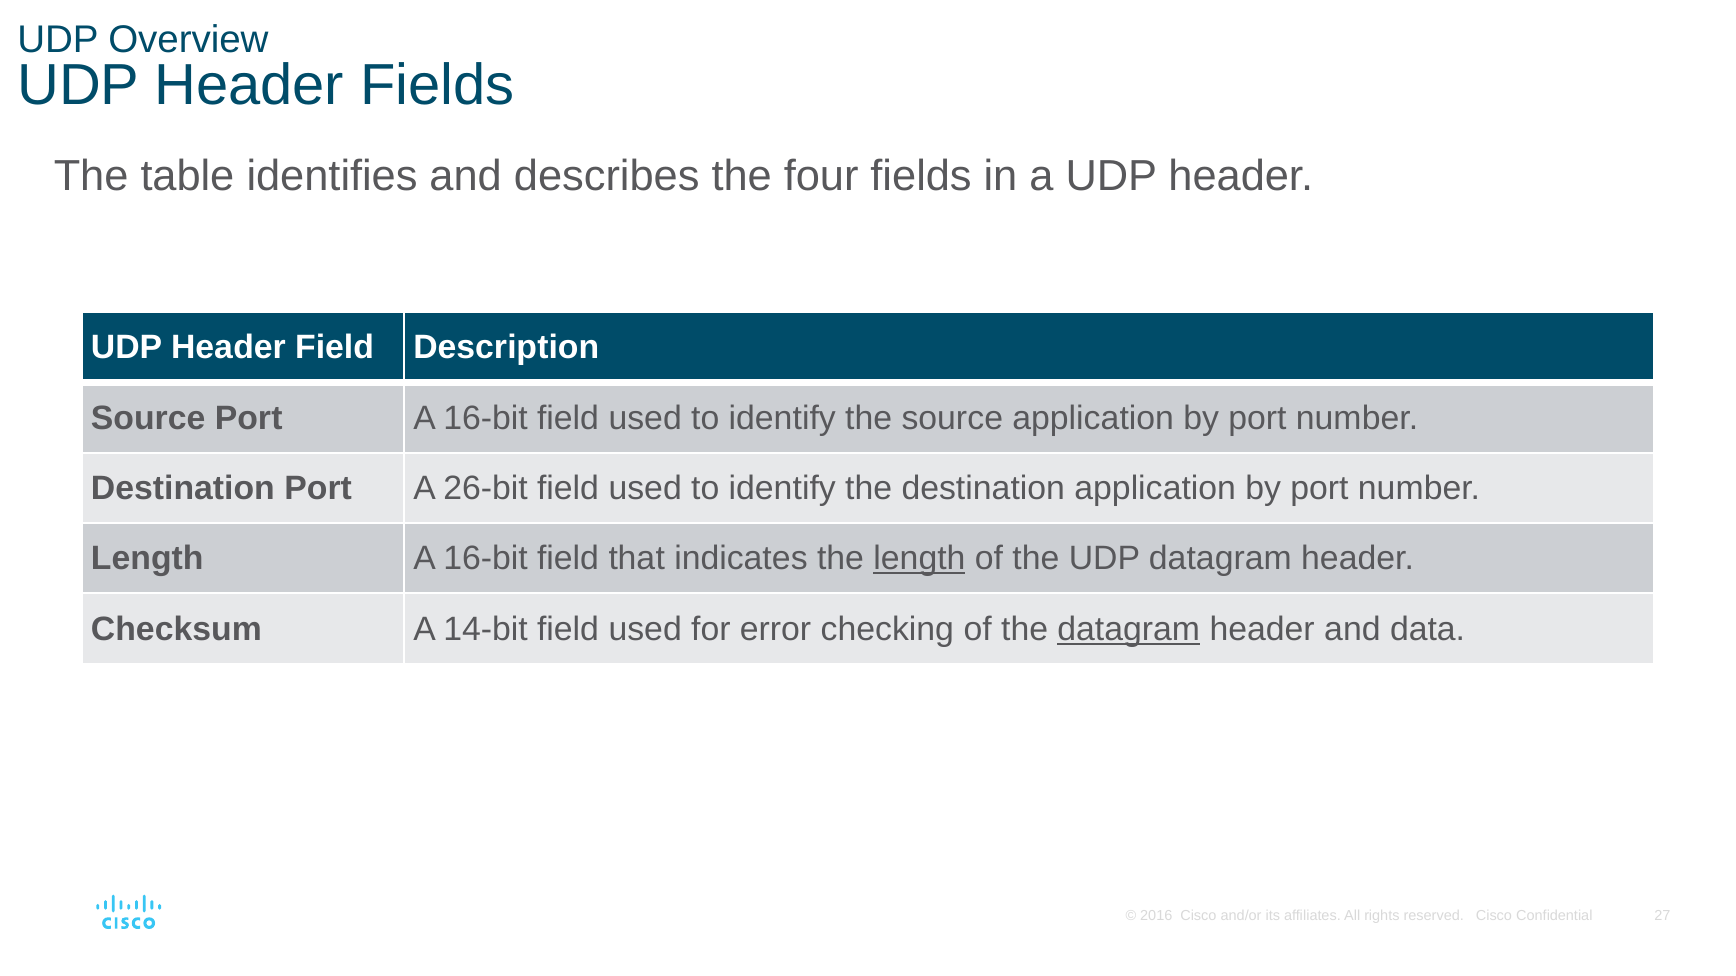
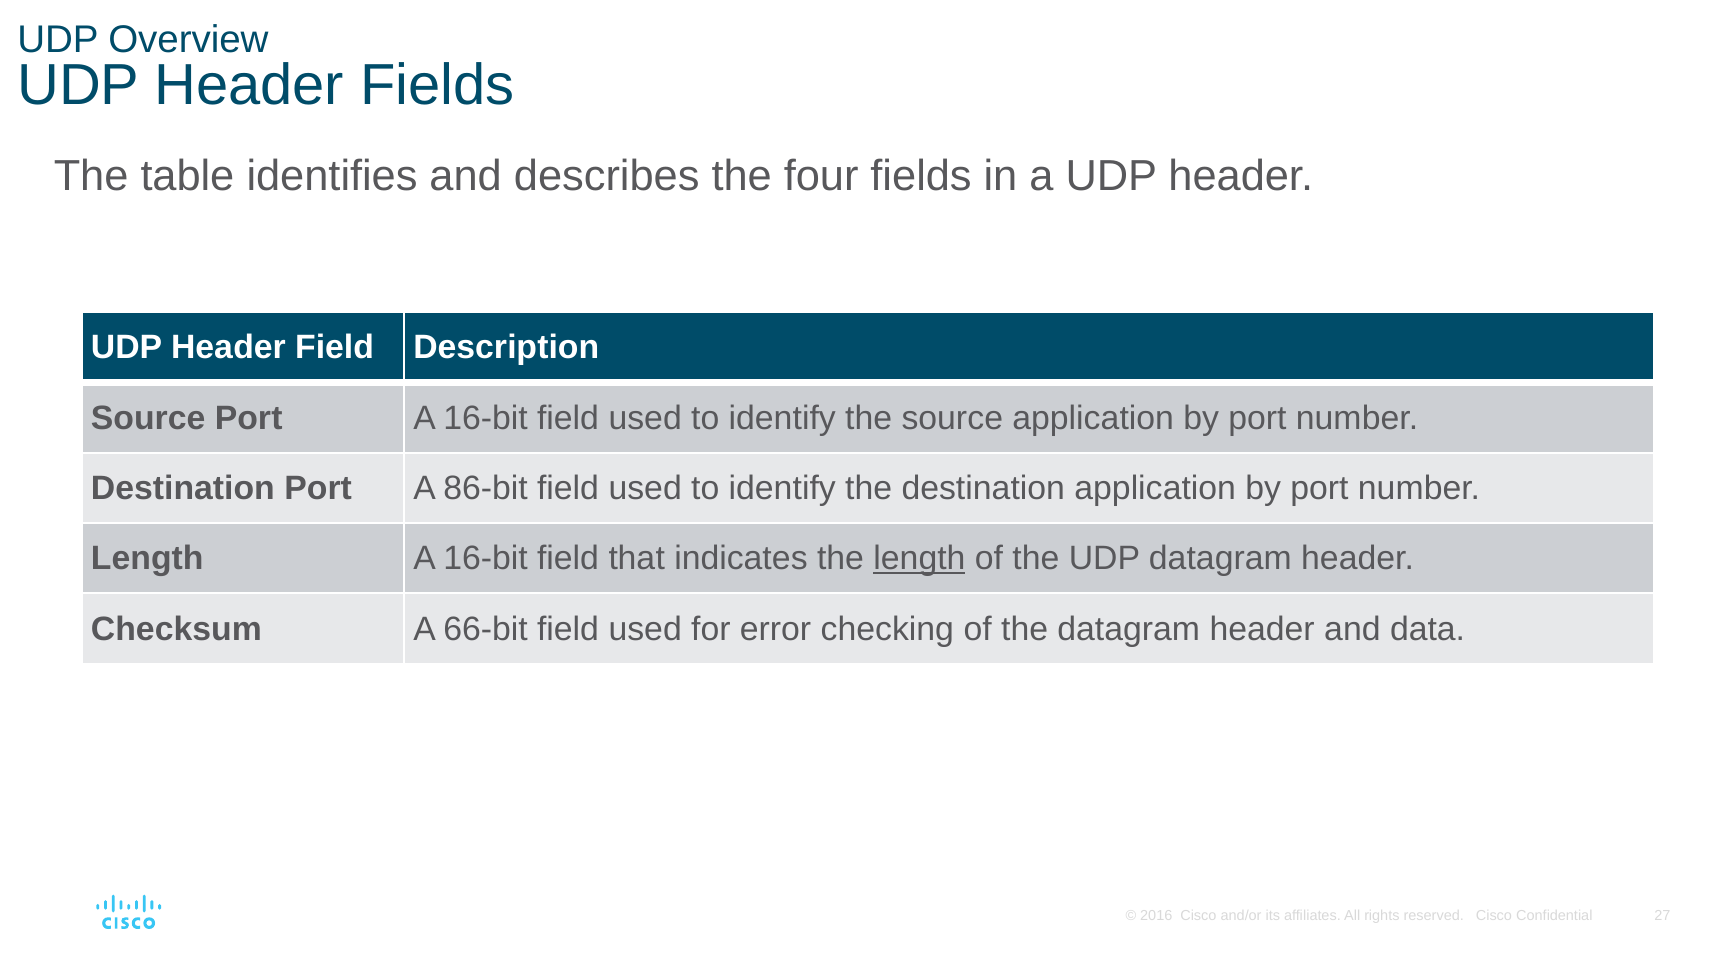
26-bit: 26-bit -> 86-bit (486, 489)
14-bit: 14-bit -> 66-bit (486, 630)
datagram underline: present -> none (1129, 630)
